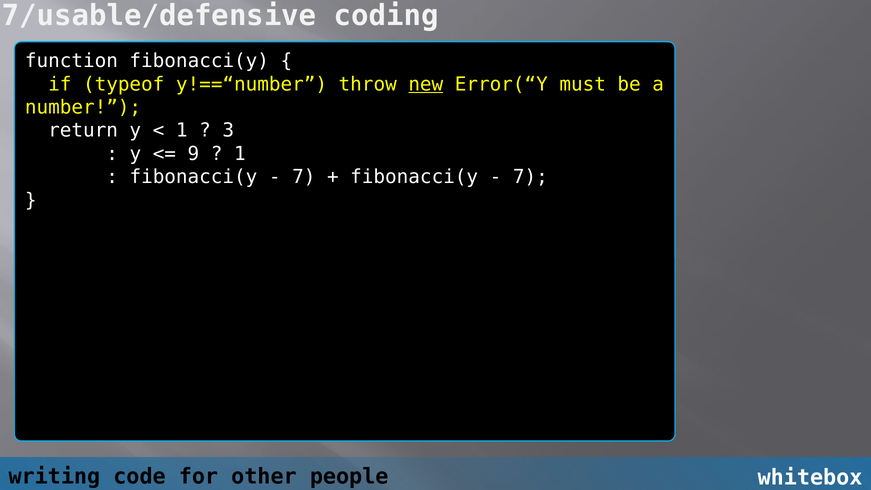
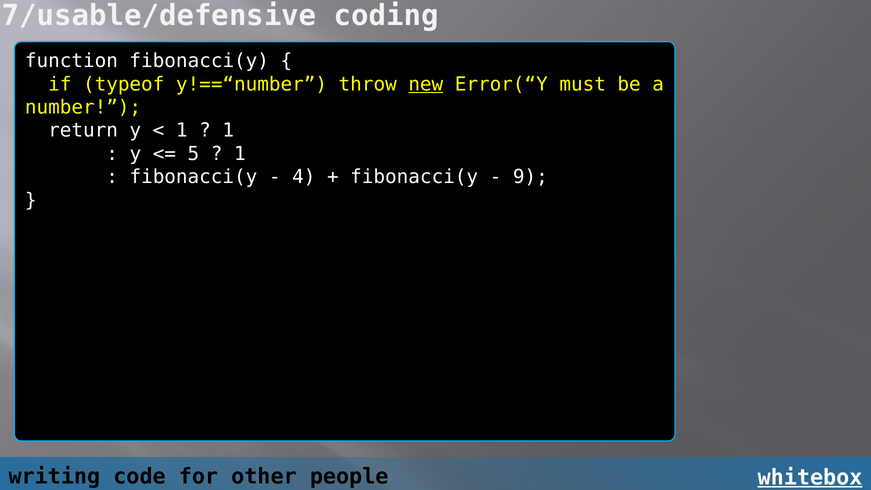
3: 3 -> 1 (228, 131)
9: 9 -> 5 (193, 154)
7: 7 -> 4 (304, 177)
7: 7 -> 9 (530, 177)
whitebox underline: none -> present (810, 477)
